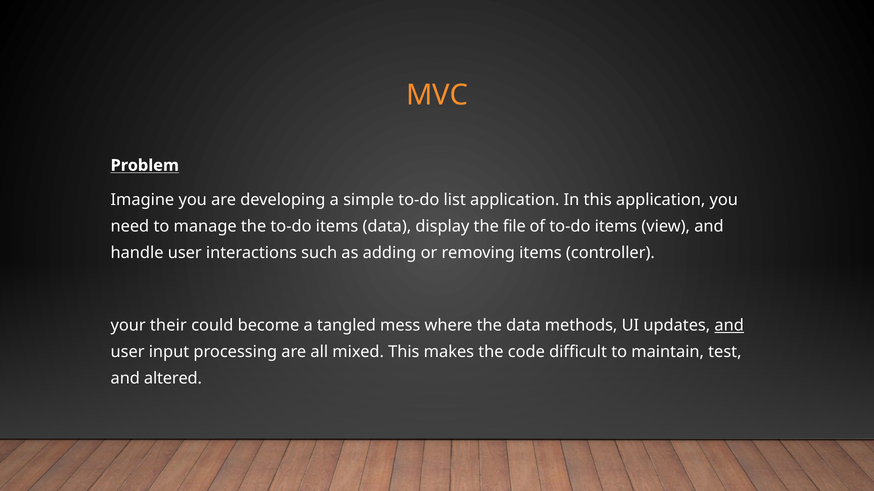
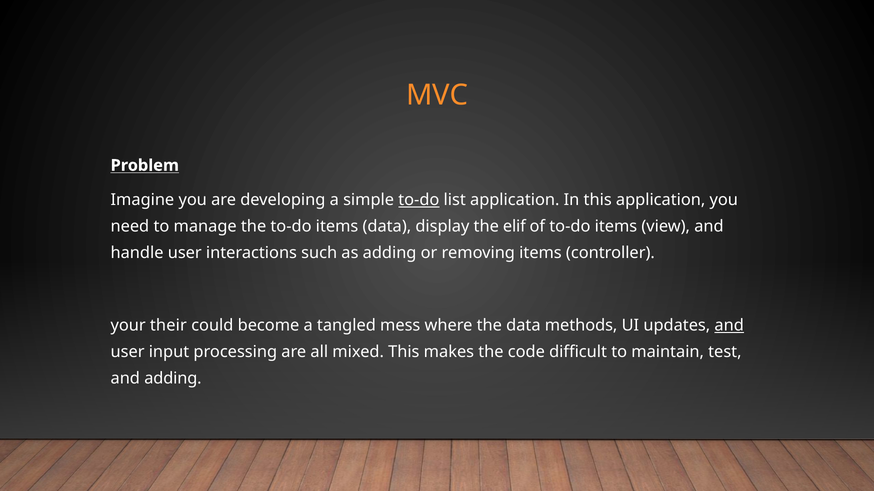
to-do underline: none -> present (419, 200)
file: file -> elif (514, 227)
and altered: altered -> adding (173, 379)
